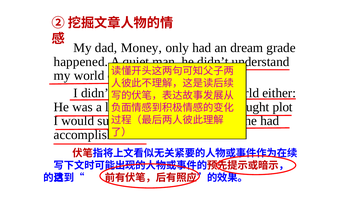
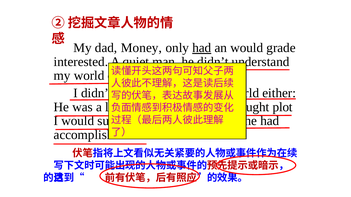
had underline: none -> present (202, 48)
an dream: dream -> would (247, 48)
happened: happened -> interested (81, 62)
